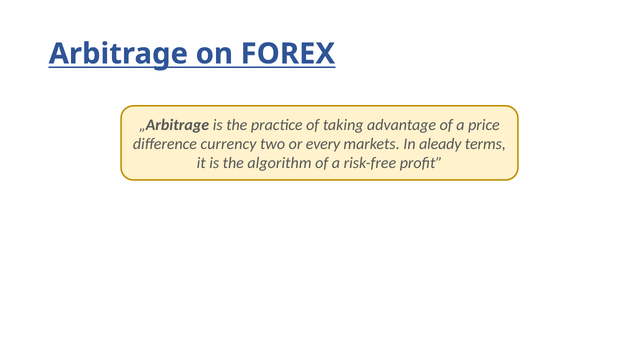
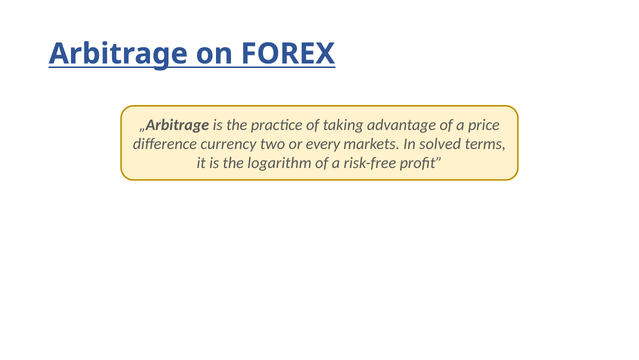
aleady: aleady -> solved (440, 144)
algorithm: algorithm -> logarithm (279, 163)
